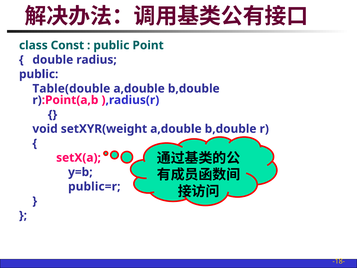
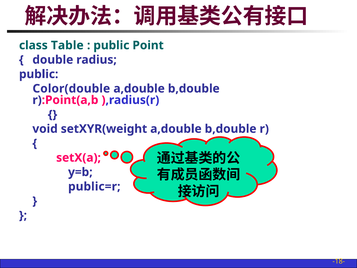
Const: Const -> Table (67, 45)
Table(double: Table(double -> Color(double (71, 89)
